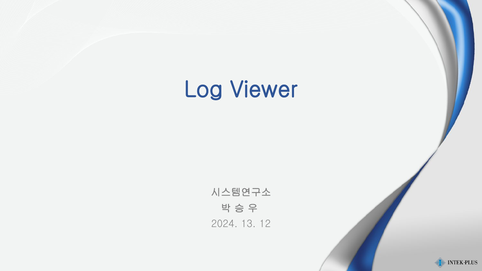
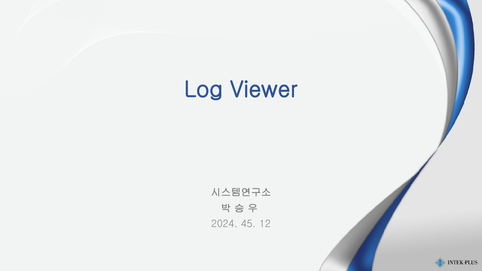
13: 13 -> 45 (248, 224)
